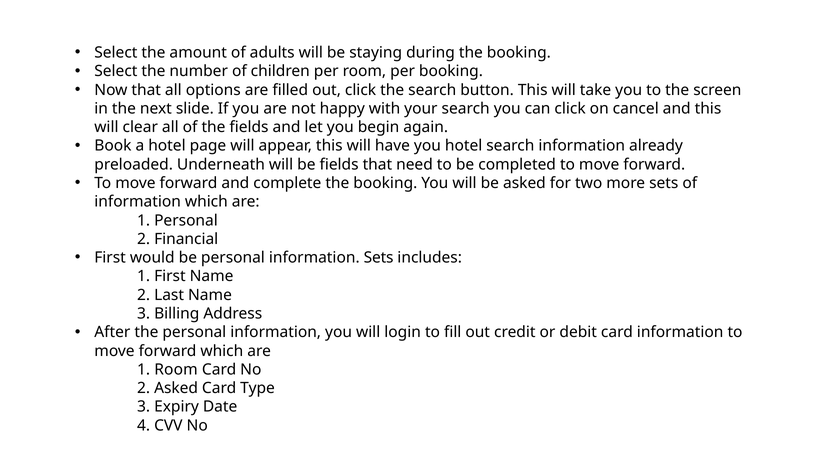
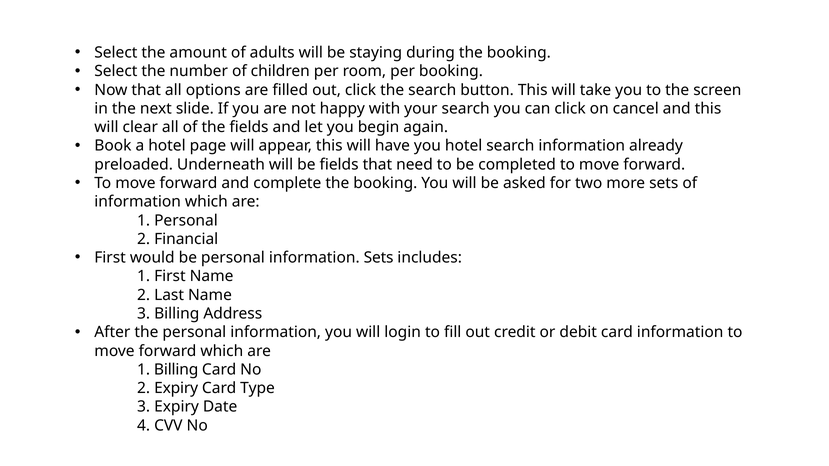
1 Room: Room -> Billing (176, 370)
2 Asked: Asked -> Expiry (176, 388)
